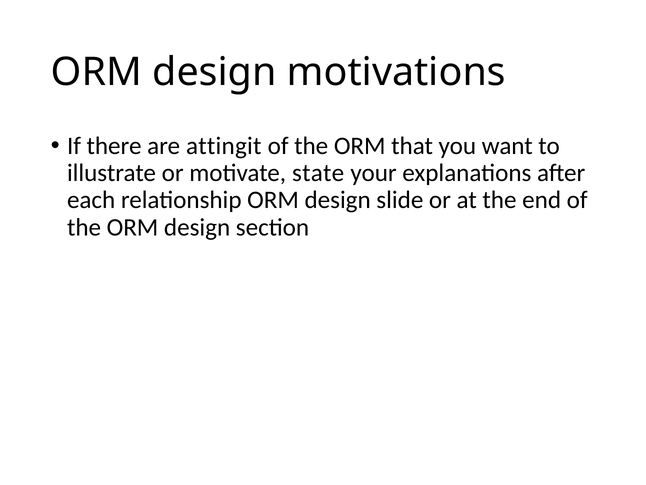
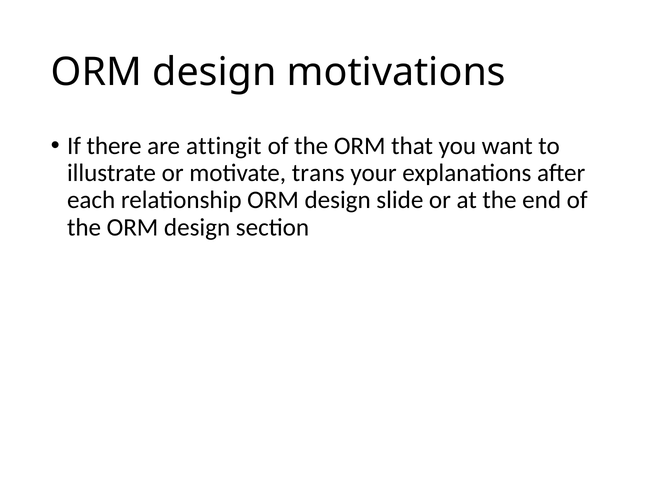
state: state -> trans (318, 173)
